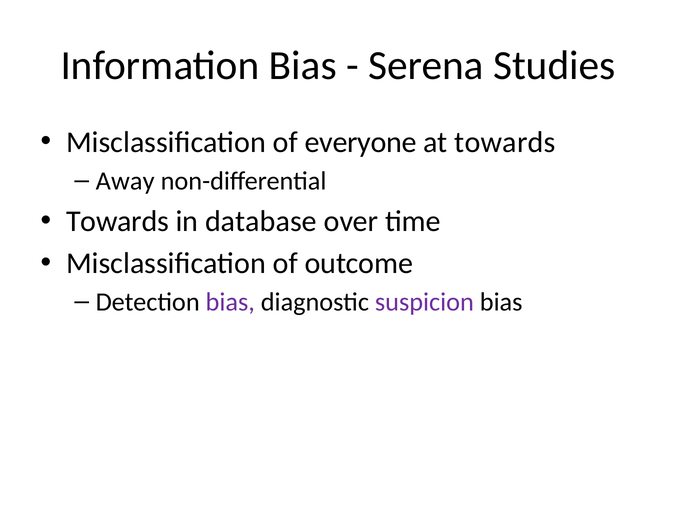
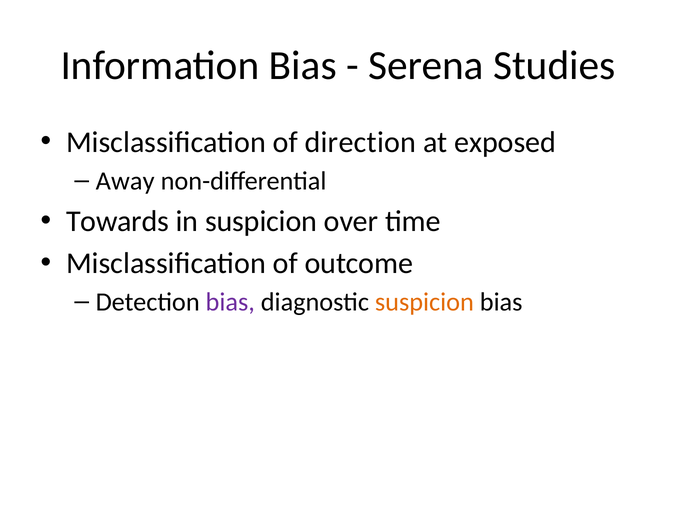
everyone: everyone -> direction (360, 142)
at towards: towards -> exposed (505, 142)
in database: database -> suspicion (261, 221)
suspicion colour: purple -> orange (424, 302)
